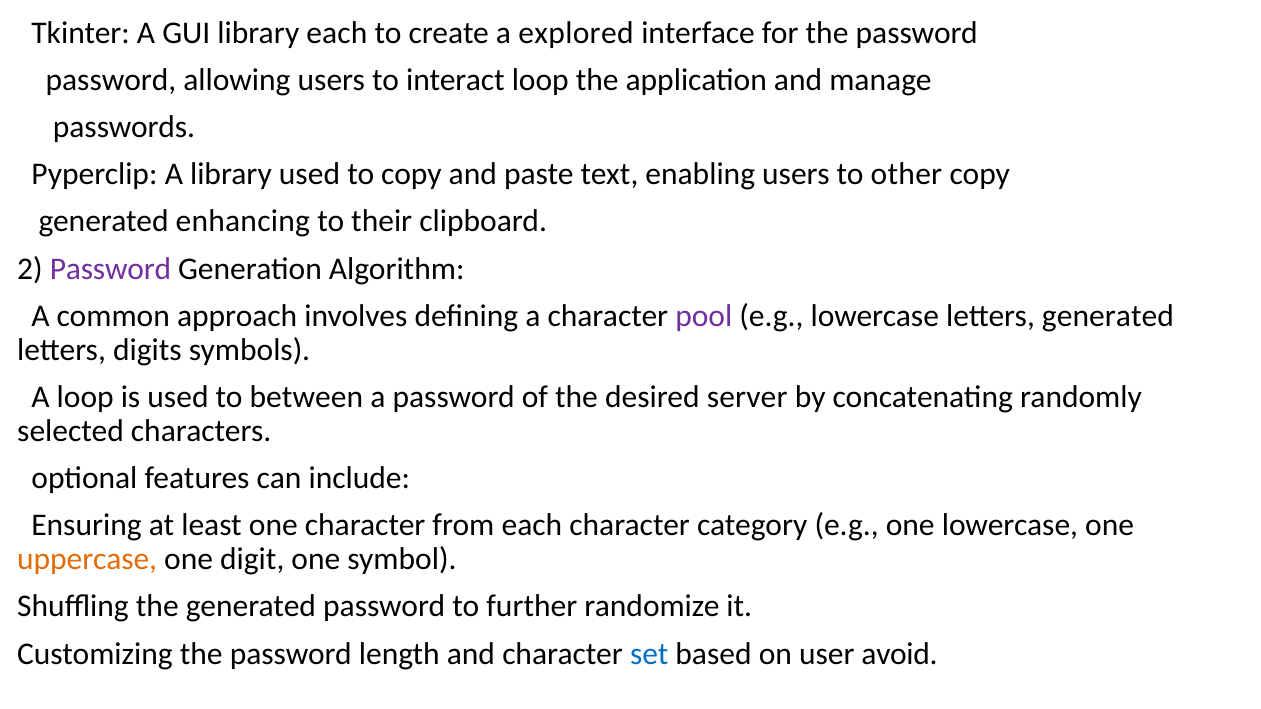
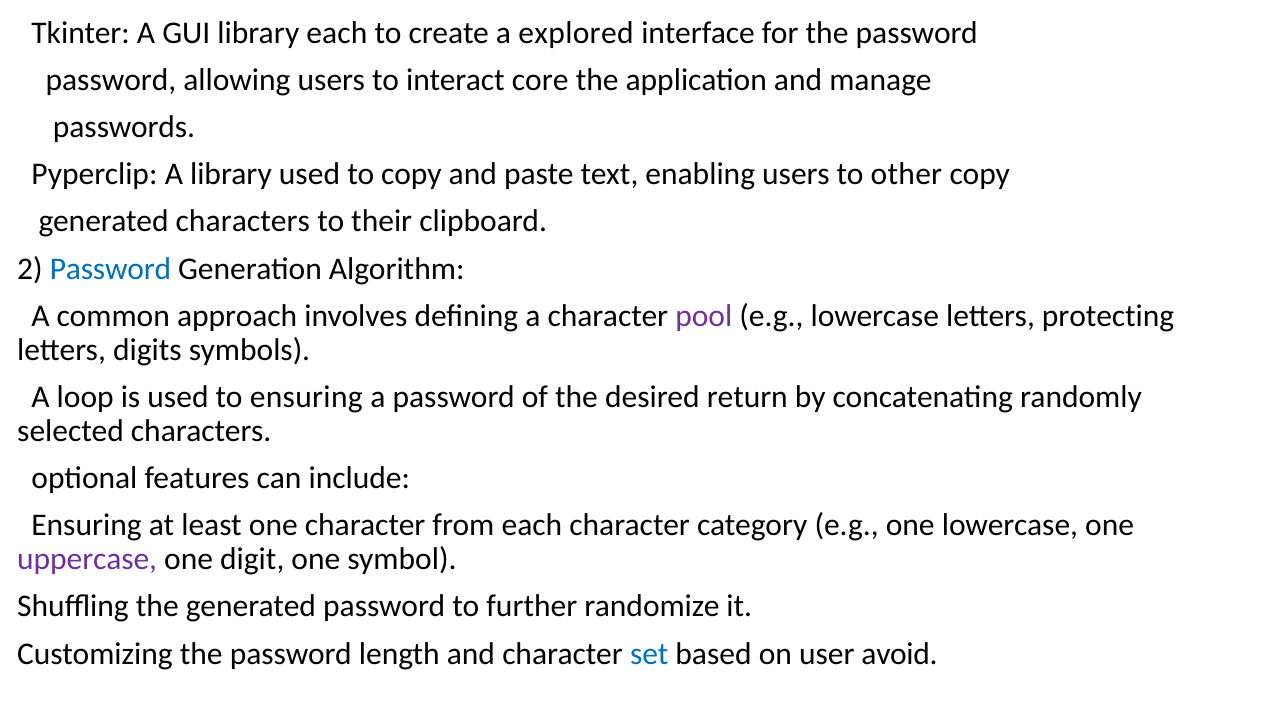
interact loop: loop -> core (540, 80)
generated enhancing: enhancing -> characters (243, 222)
Password colour: purple -> blue (111, 269)
letters generated: generated -> protecting (1108, 316)
to between: between -> ensuring (306, 397)
server: server -> return (747, 397)
uppercase colour: orange -> purple (87, 560)
